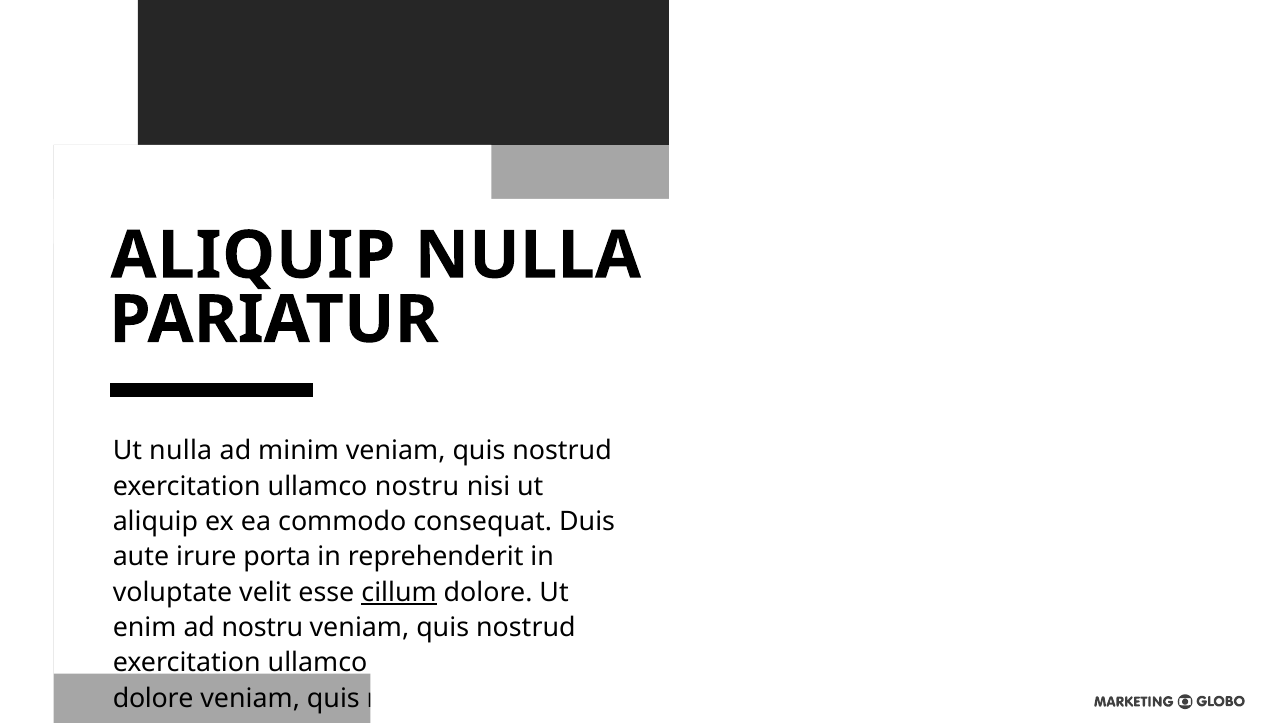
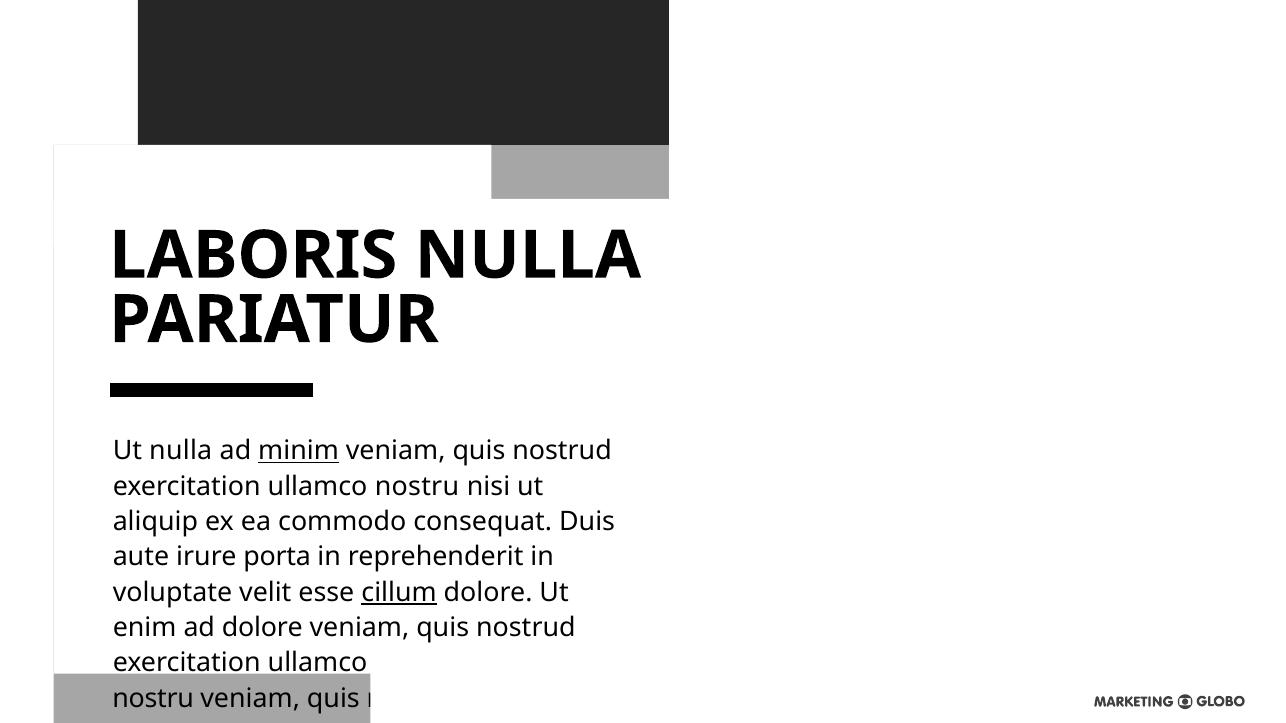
ALIQUIP: ALIQUIP -> LABORIS (253, 256)
minim underline: none -> present (299, 451)
ad nostru: nostru -> dolore (262, 628)
dolore: dolore -> nostru (153, 699)
